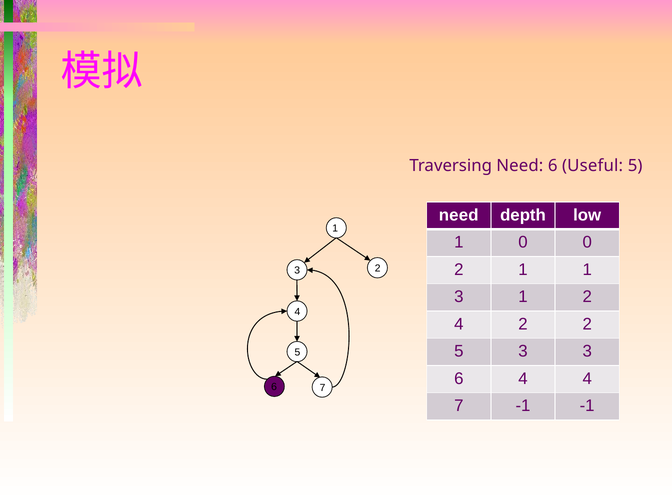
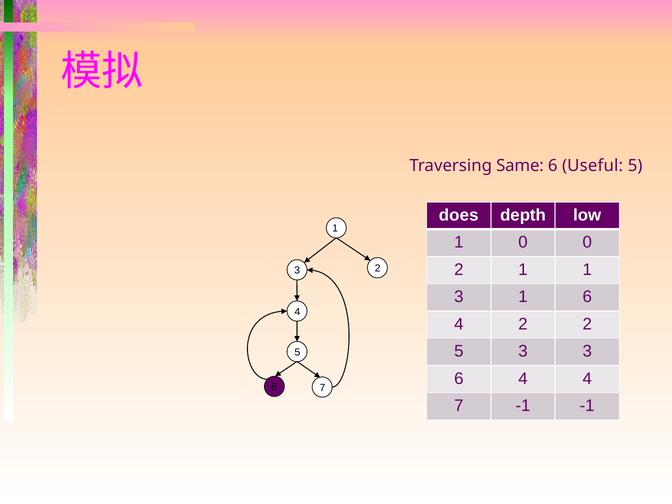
Traversing Need: Need -> Same (520, 166)
need: need -> does (459, 215)
3 1 2: 2 -> 6 (587, 297)
